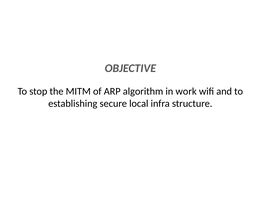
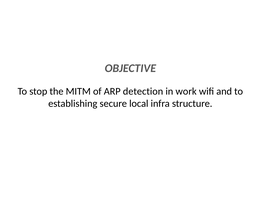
algorithm: algorithm -> detection (143, 91)
